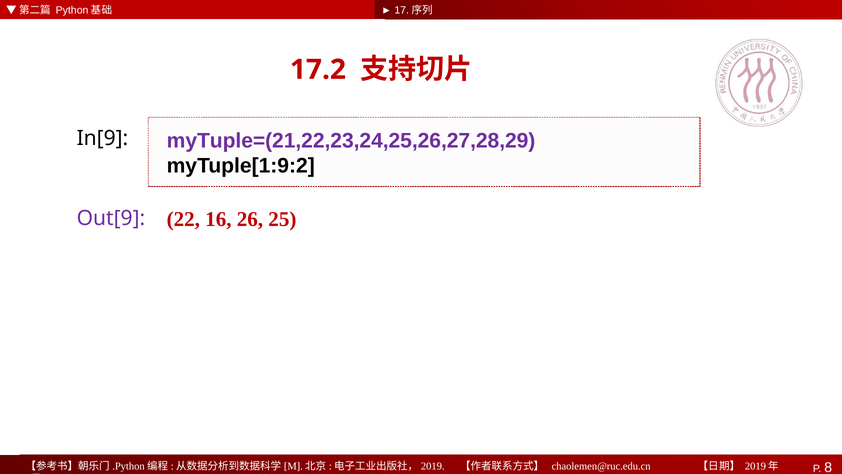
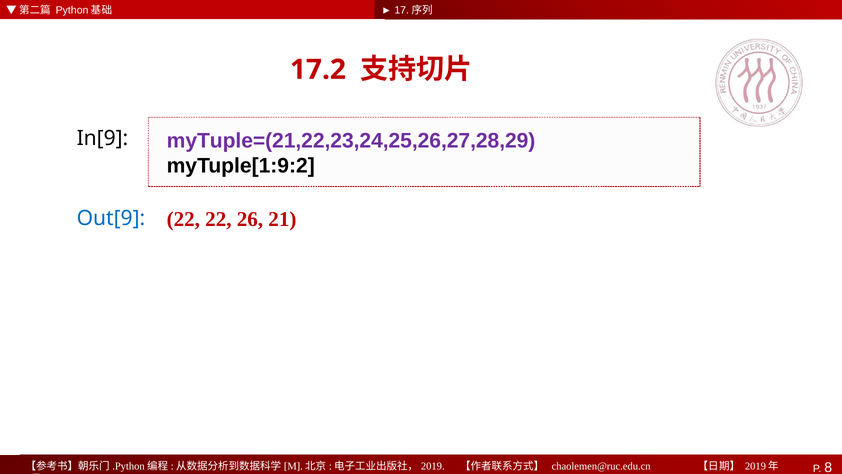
Out[9 colour: purple -> blue (111, 218)
22 16: 16 -> 22 (218, 219)
25: 25 -> 21 (282, 219)
